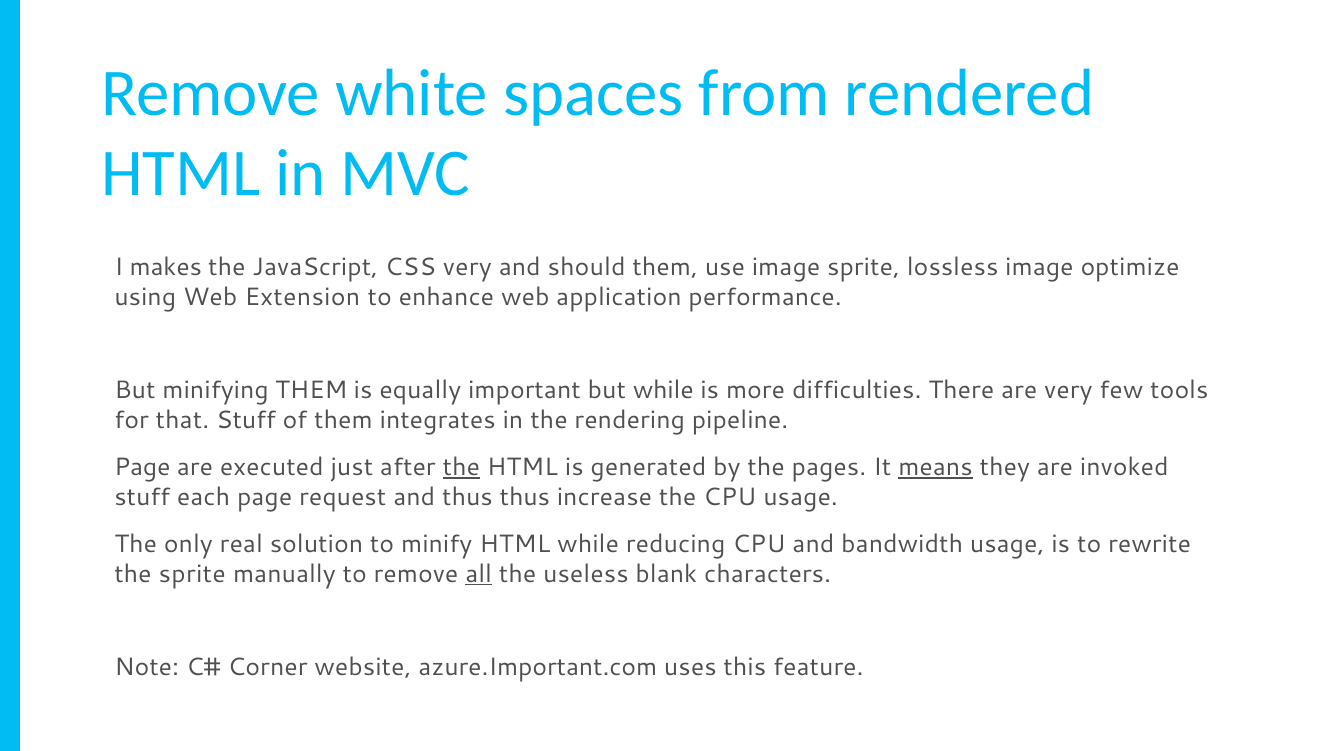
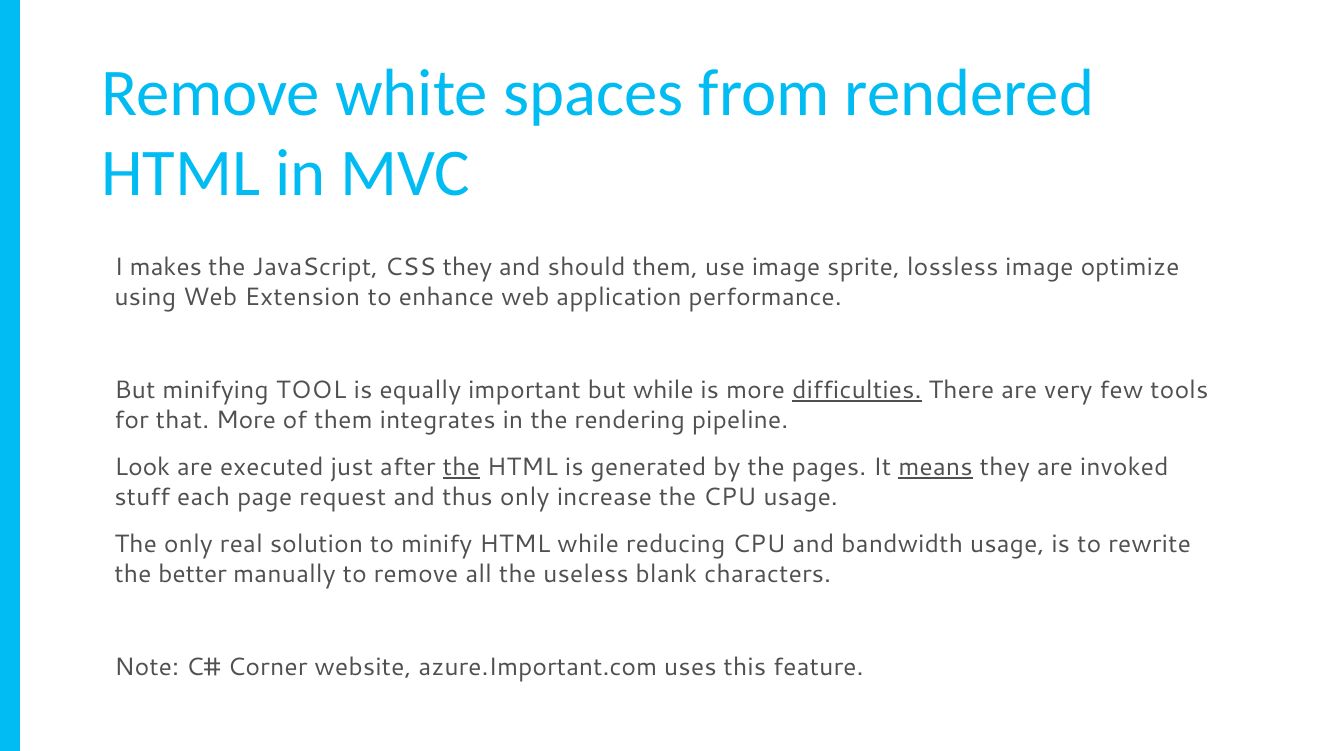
CSS very: very -> they (467, 267)
minifying THEM: THEM -> TOOL (311, 390)
difficulties underline: none -> present (857, 390)
that Stuff: Stuff -> More (246, 420)
Page: Page -> Look (142, 467)
thus thus: thus -> only (525, 497)
the sprite: sprite -> better (193, 574)
all underline: present -> none (479, 574)
